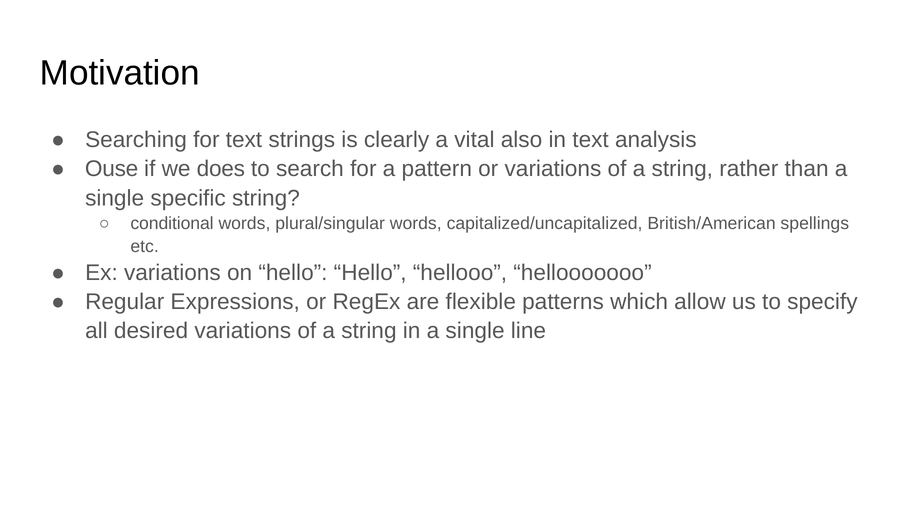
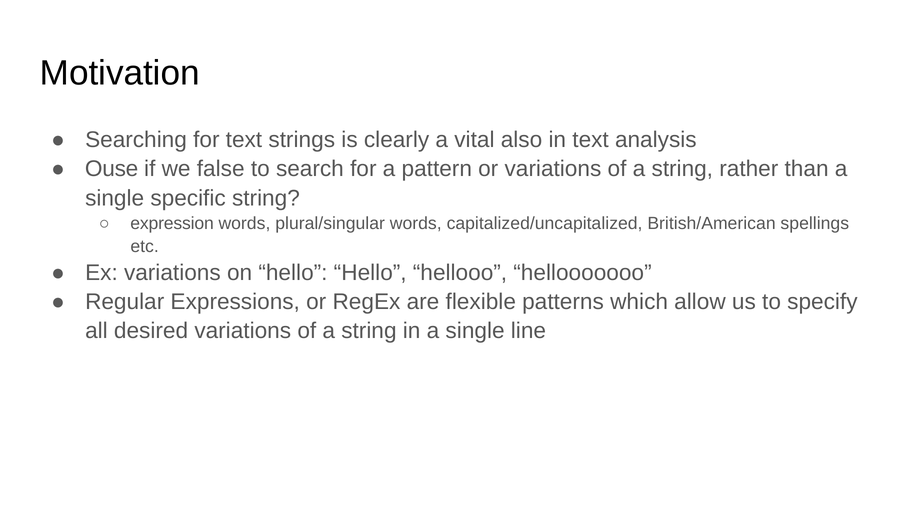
does: does -> false (221, 169)
conditional: conditional -> expression (172, 224)
